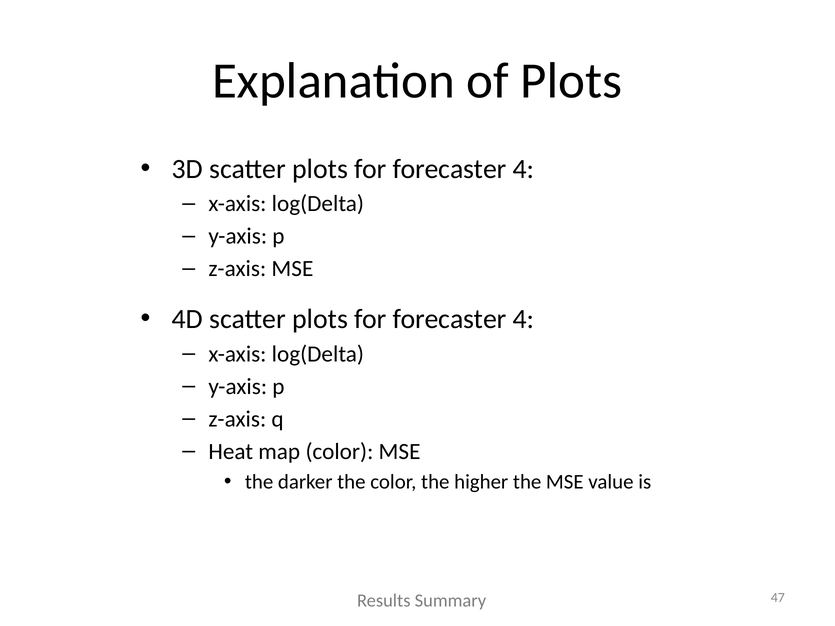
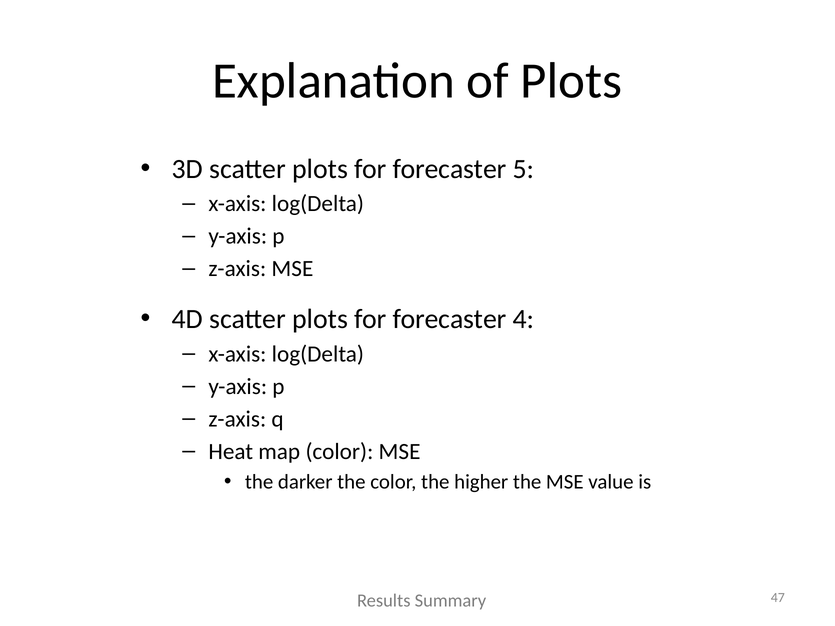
4: 4 -> 5 (524, 169)
